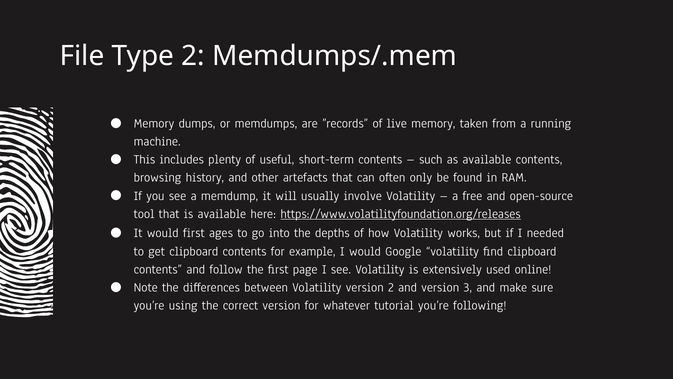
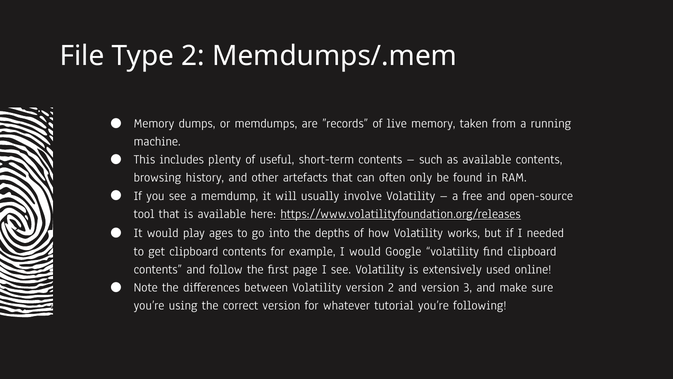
would first: first -> play (194, 233)
